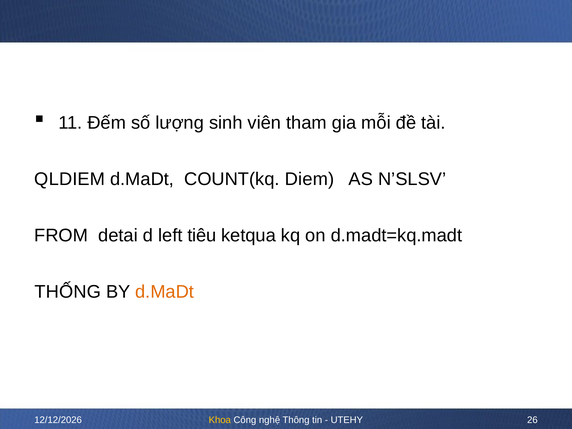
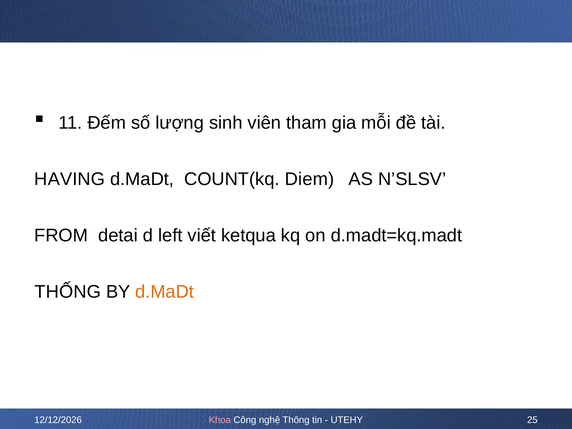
QLDIEM: QLDIEM -> HAVING (70, 179)
tiêu: tiêu -> viết (202, 235)
Khoa colour: yellow -> pink (220, 420)
26: 26 -> 25 (532, 420)
